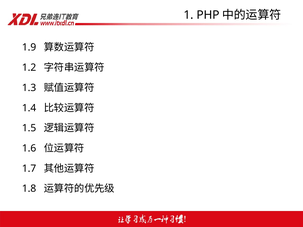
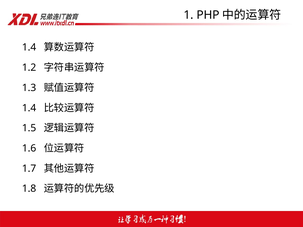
1.9: 1.9 -> 1.4 (29, 47)
